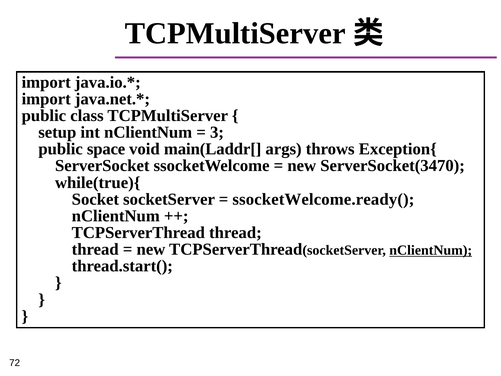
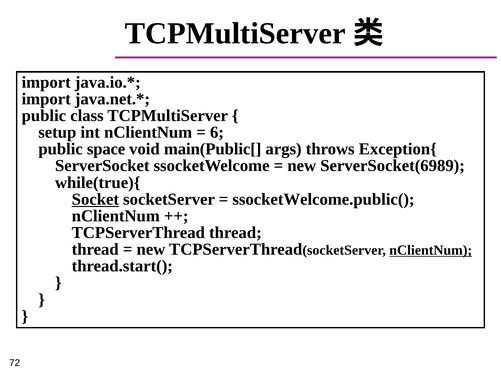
3: 3 -> 6 (217, 132)
main(Laddr[: main(Laddr[ -> main(Public[ (213, 149)
ServerSocket(3470: ServerSocket(3470 -> ServerSocket(6989 (393, 166)
Socket underline: none -> present (95, 199)
ssocketWelcome.ready(: ssocketWelcome.ready( -> ssocketWelcome.public( (323, 199)
